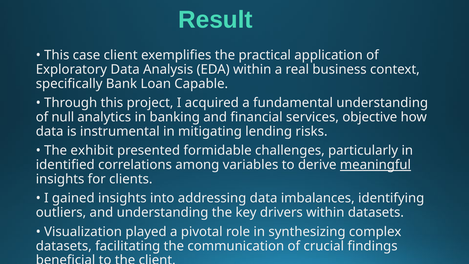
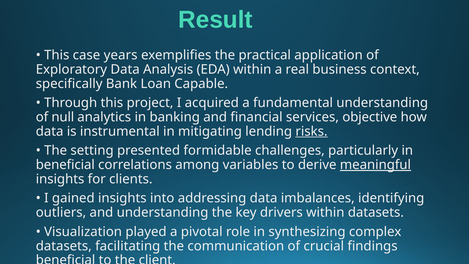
case client: client -> years (121, 55)
risks underline: none -> present (312, 131)
exhibit: exhibit -> setting (92, 150)
identified: identified -> beneficial (65, 165)
